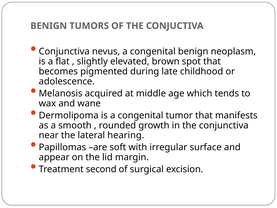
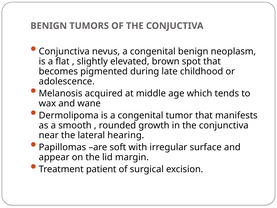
second: second -> patient (101, 169)
